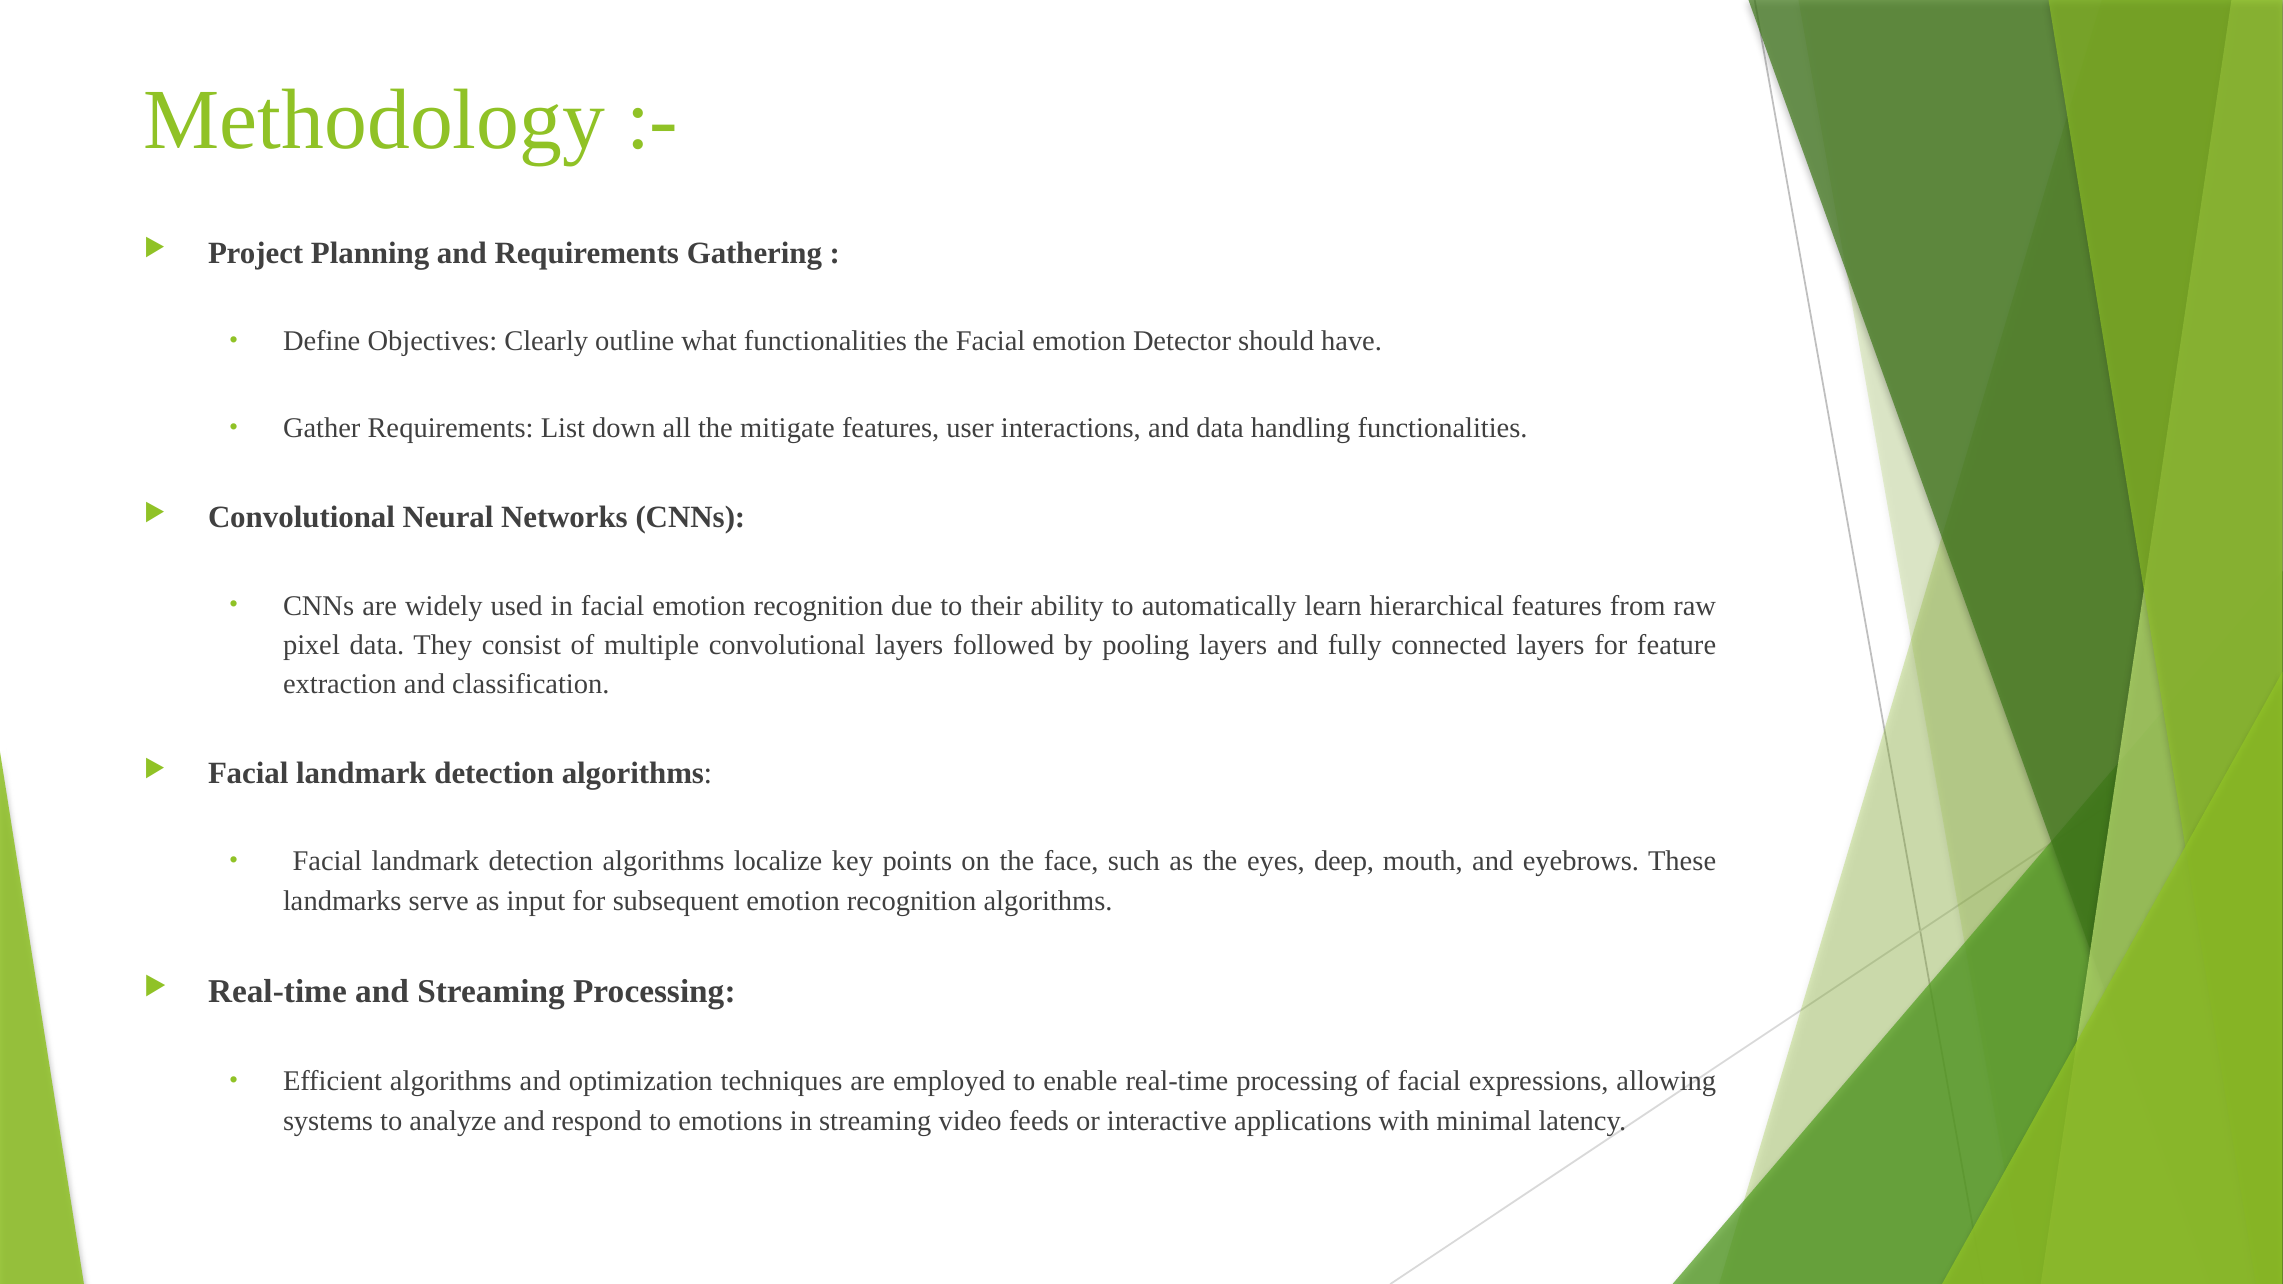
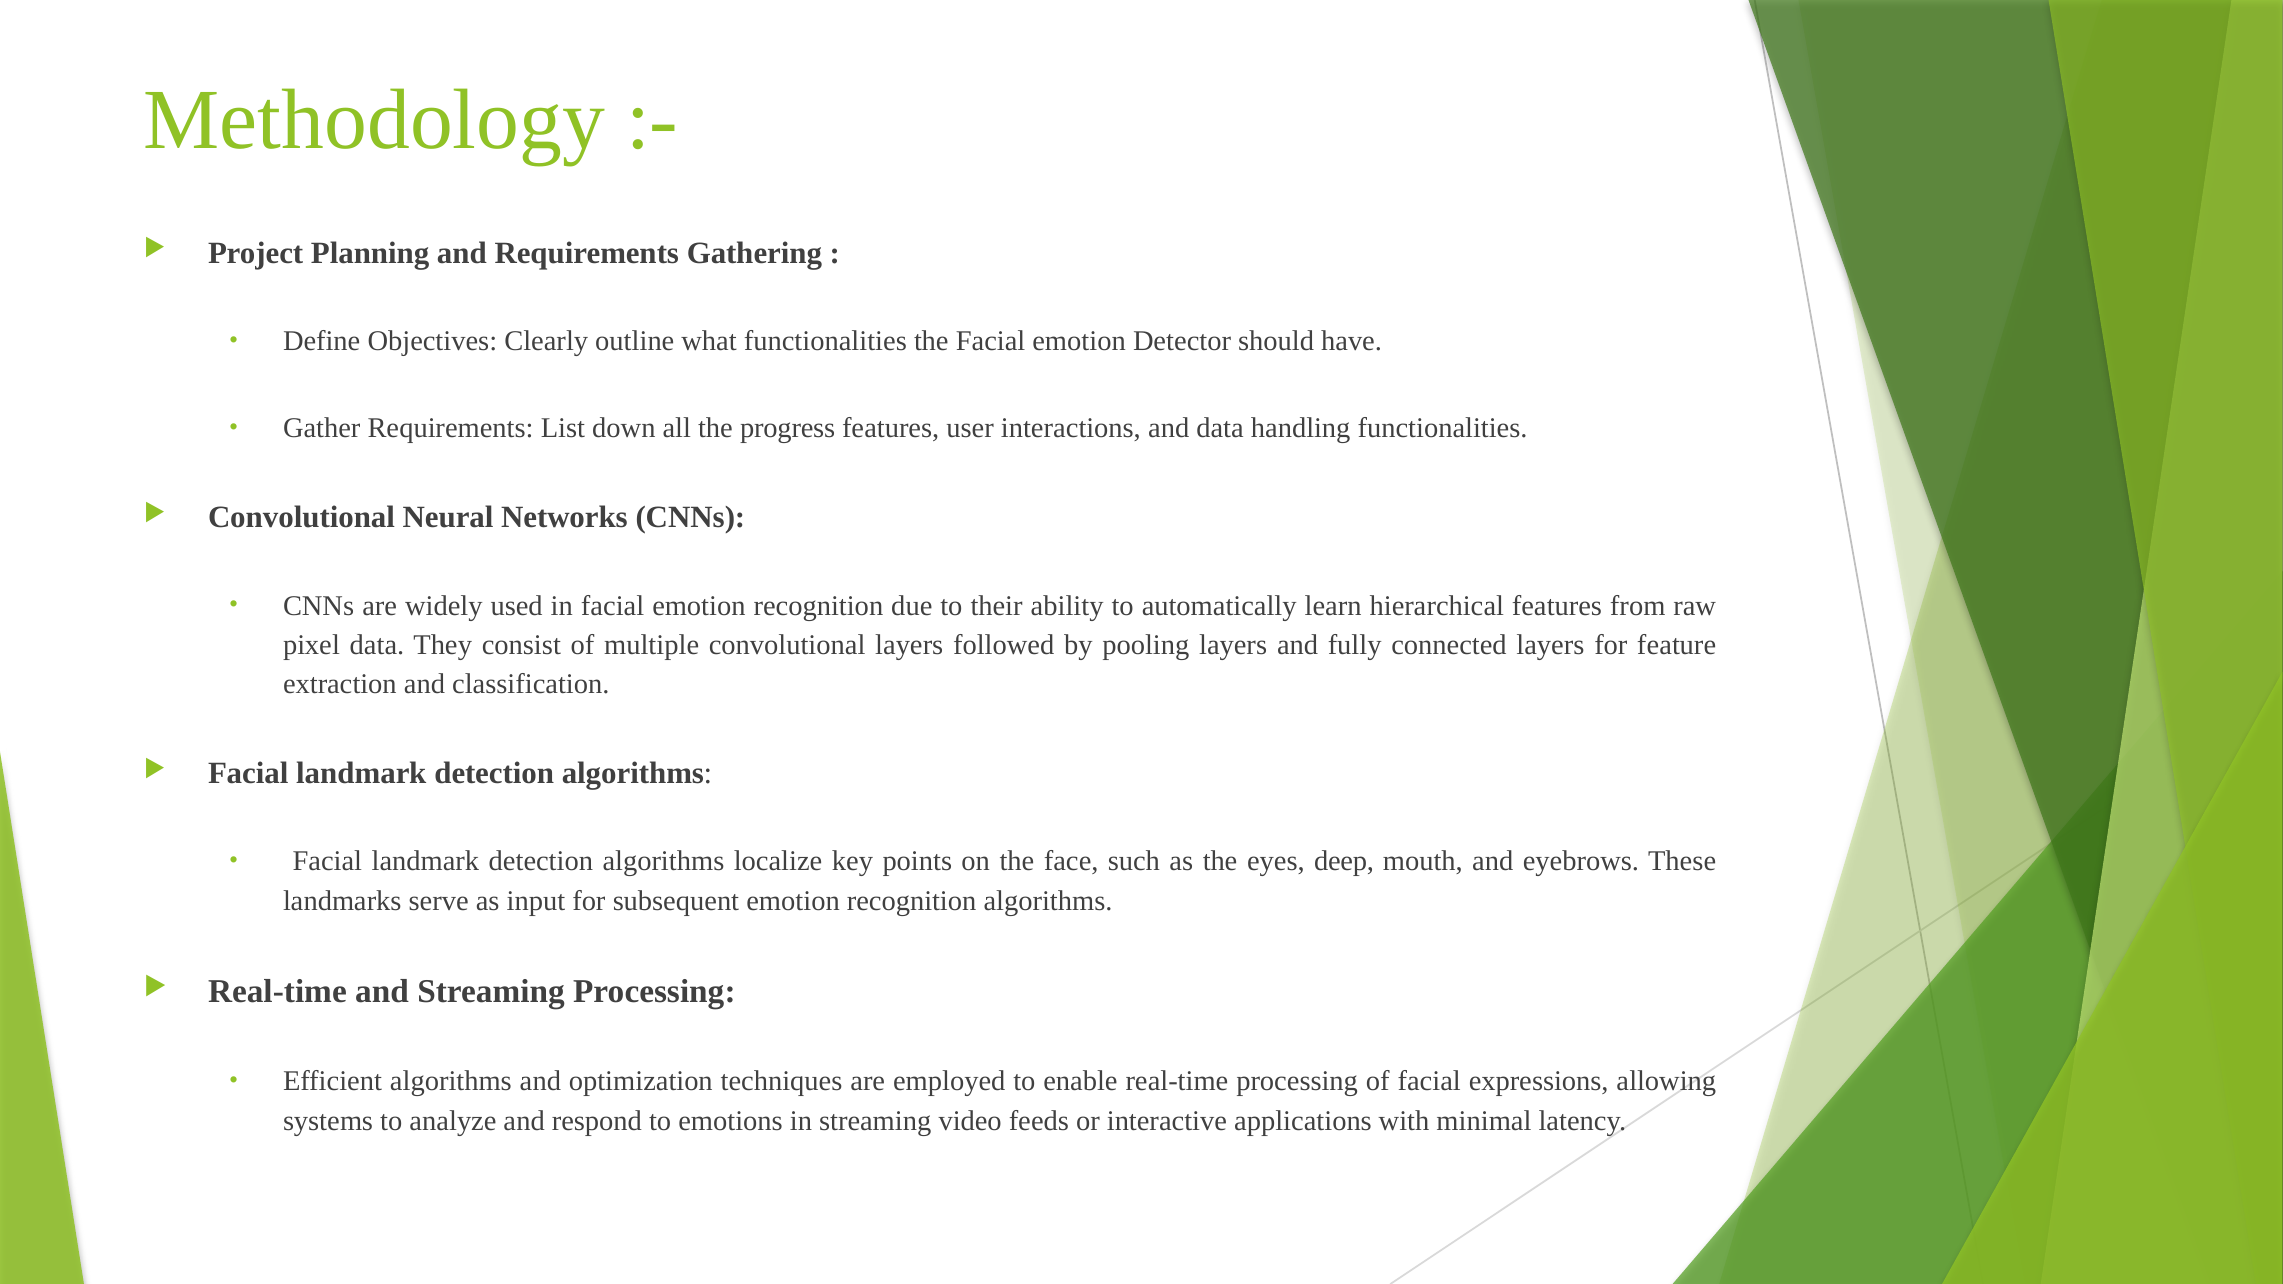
mitigate: mitigate -> progress (788, 428)
